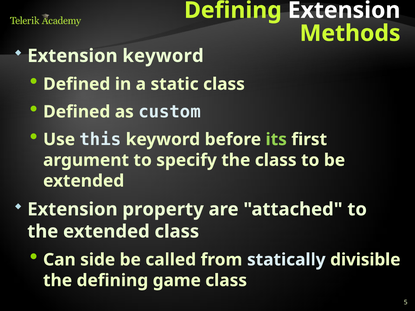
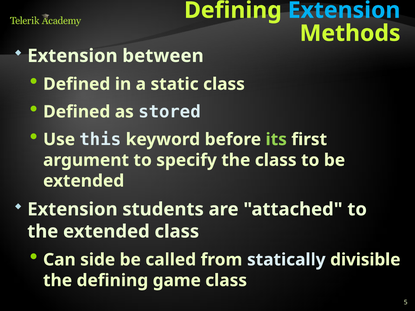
Extension colour: white -> light blue (344, 10)
Extension keyword: keyword -> between (163, 56)
custom: custom -> stored (170, 112)
property: property -> students (163, 210)
